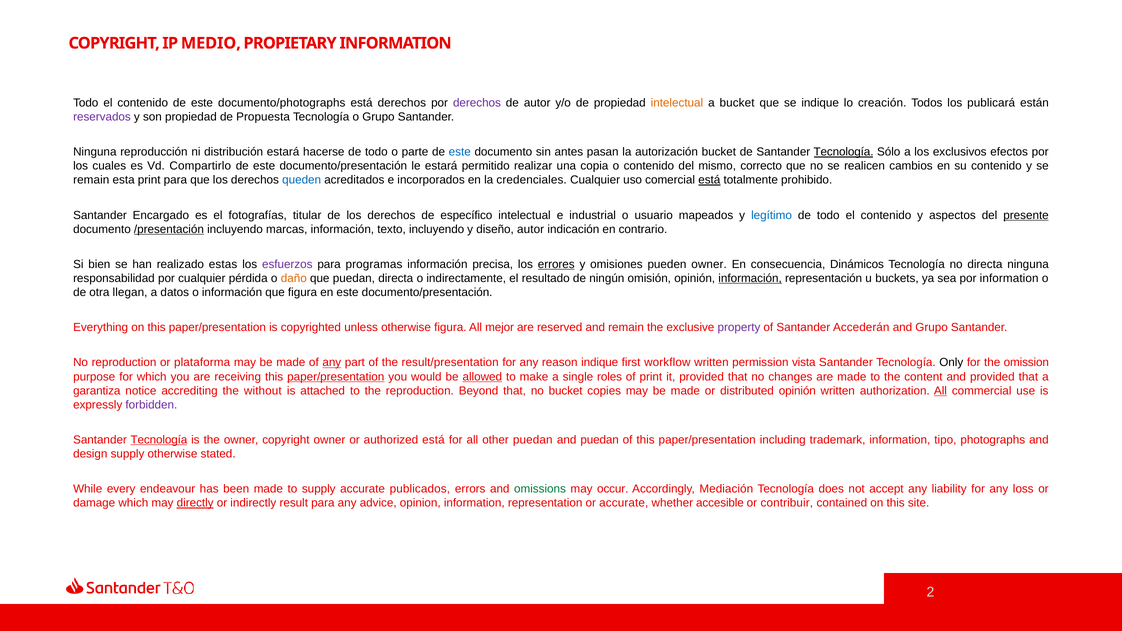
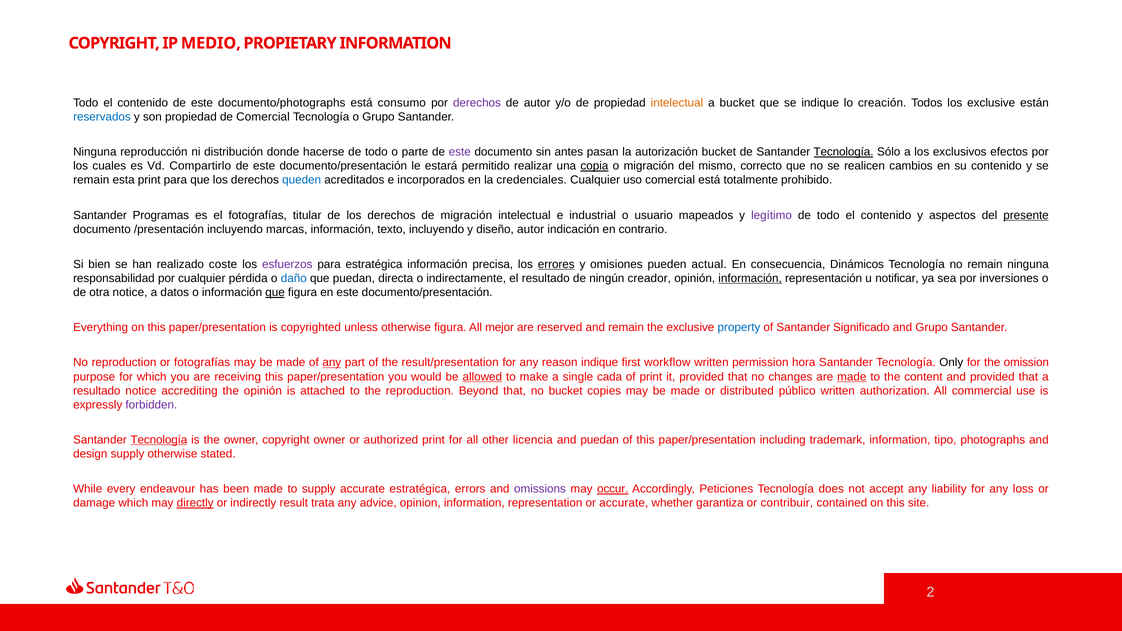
está derechos: derechos -> consumo (402, 103)
los publicará: publicará -> exclusive (991, 103)
reservados colour: purple -> blue (102, 117)
de Propuesta: Propuesta -> Comercial (263, 117)
distribución estará: estará -> donde (283, 152)
este colour: blue -> purple (460, 152)
copia underline: none -> present (594, 166)
o contenido: contenido -> migración (649, 166)
está underline: present -> none (709, 180)
Encargado: Encargado -> Programas (161, 215)
de específico: específico -> migración (466, 215)
legítimo colour: blue -> purple (772, 215)
/presentación underline: present -> none (169, 229)
estas: estas -> coste (223, 264)
para programas: programas -> estratégica (374, 264)
pueden owner: owner -> actual (709, 264)
no directa: directa -> remain (985, 264)
daño colour: orange -> blue (294, 278)
omisión: omisión -> creador (649, 278)
buckets: buckets -> notificar (897, 278)
por information: information -> inversiones (1009, 278)
otra llegan: llegan -> notice (130, 292)
que underline: none -> present (275, 292)
property colour: purple -> blue (739, 328)
Accederán: Accederán -> Significado (861, 328)
or plataforma: plataforma -> fotografías (202, 363)
vista: vista -> hora (804, 363)
paper/presentation underline: present -> none (336, 377)
roles: roles -> cada (610, 377)
made underline: none -> present (852, 377)
garantiza: garantiza -> resultado (97, 391)
the without: without -> opinión (263, 391)
distributed opinión: opinión -> público (797, 391)
All underline: present -> none (940, 391)
authorized está: está -> print (434, 440)
other puedan: puedan -> licencia (533, 440)
accurate publicados: publicados -> estratégica (420, 489)
omissions colour: green -> purple (540, 489)
occur underline: none -> present (613, 489)
Mediación: Mediación -> Peticiones (726, 489)
result para: para -> trata (323, 503)
accesible: accesible -> garantiza (720, 503)
